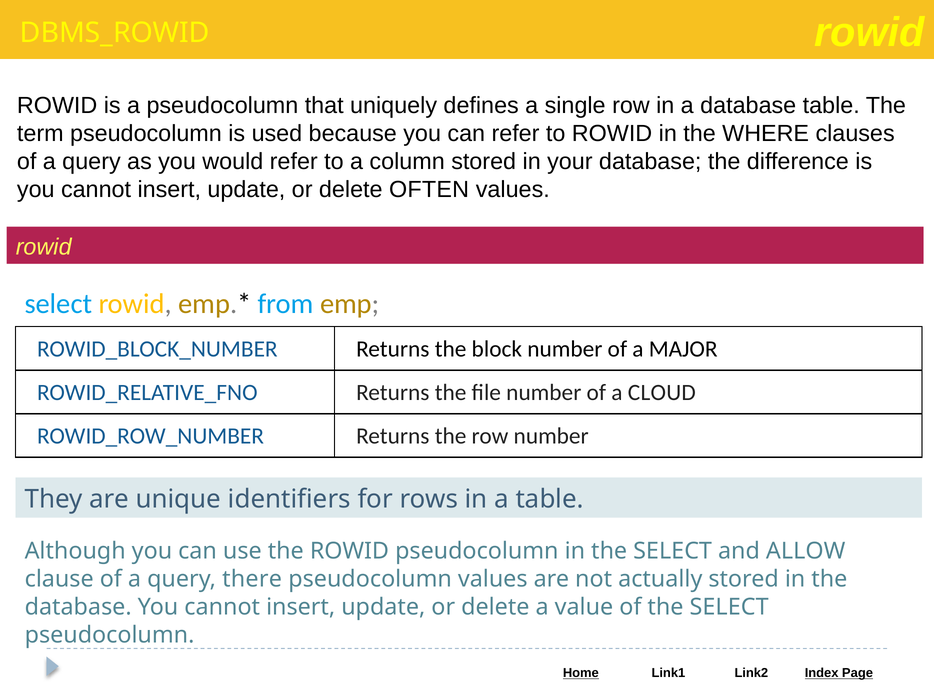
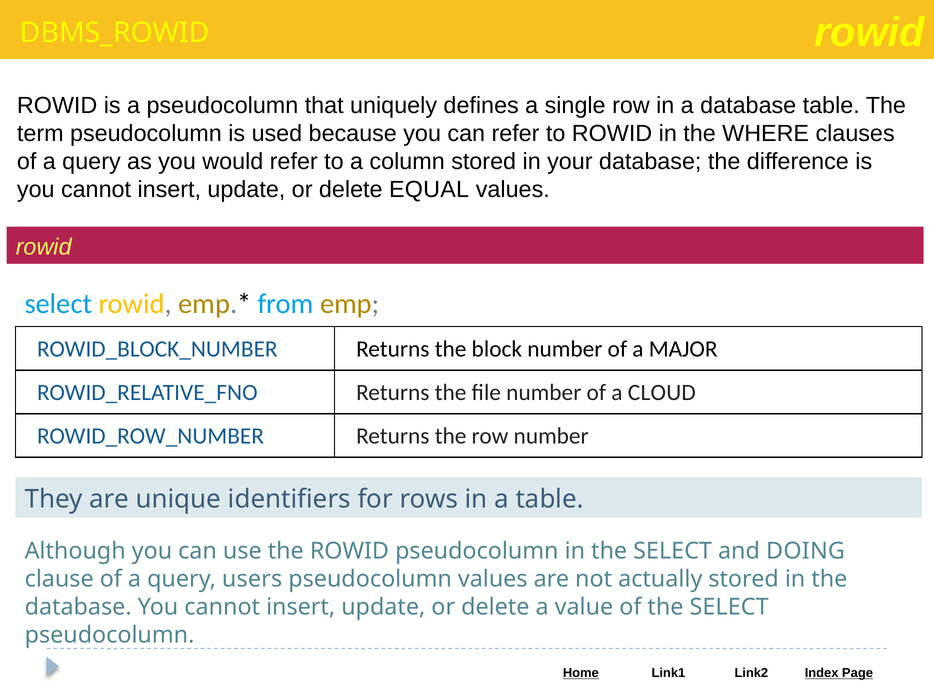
OFTEN: OFTEN -> EQUAL (429, 190)
ALLOW: ALLOW -> DOING (806, 552)
there: there -> users (252, 580)
